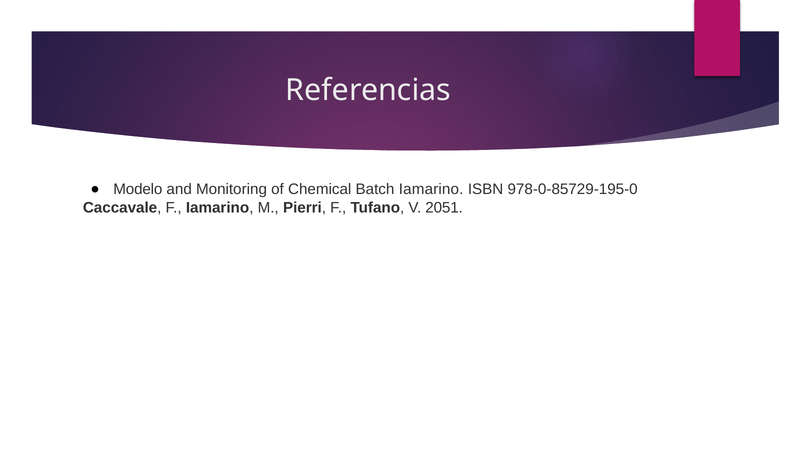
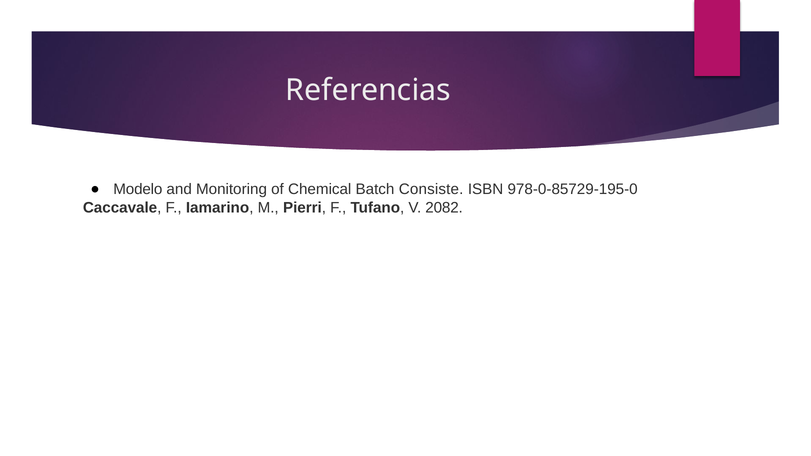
Batch Iamarino: Iamarino -> Consiste (431, 189)
2051: 2051 -> 2082 (444, 208)
